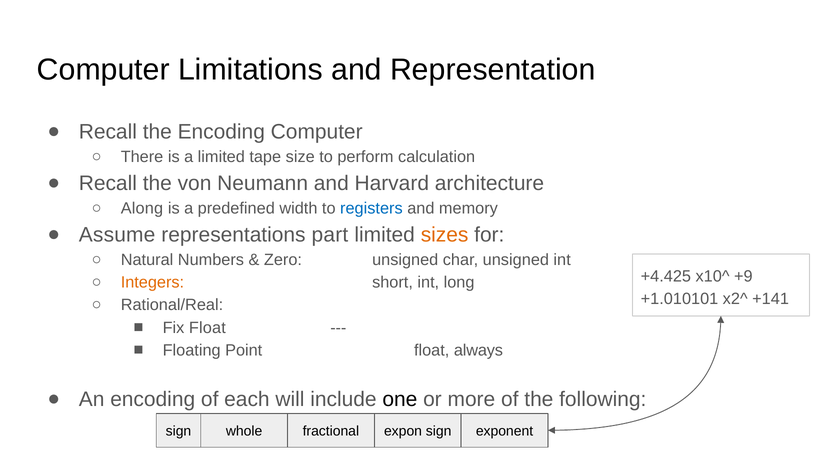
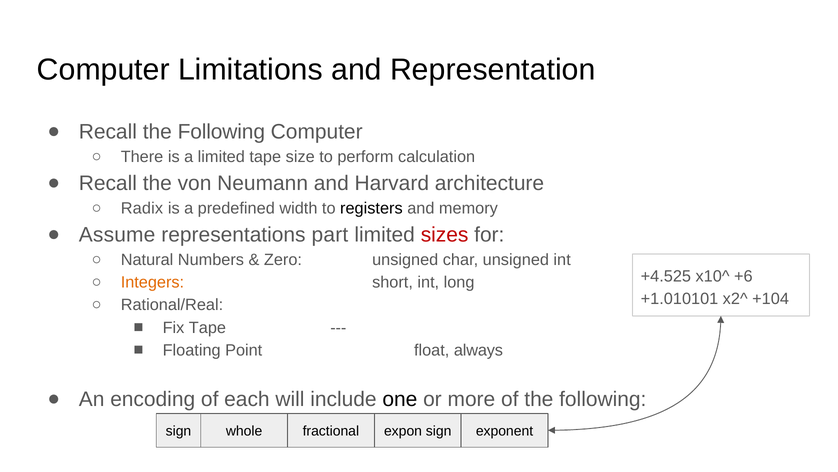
Recall the Encoding: Encoding -> Following (221, 132)
Along: Along -> Radix (142, 208)
registers colour: blue -> black (371, 208)
sizes colour: orange -> red (445, 235)
+4.425: +4.425 -> +4.525 (666, 276)
+9: +9 -> +6 (743, 276)
+141: +141 -> +104 (771, 298)
Fix Float: Float -> Tape (207, 327)
